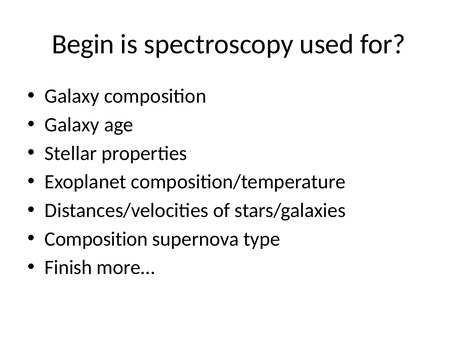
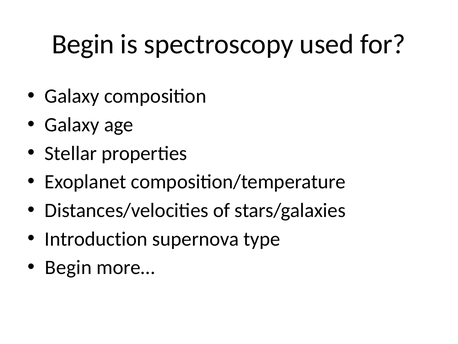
Composition: Composition -> Introduction (96, 239)
Finish: Finish -> Begin (68, 267)
